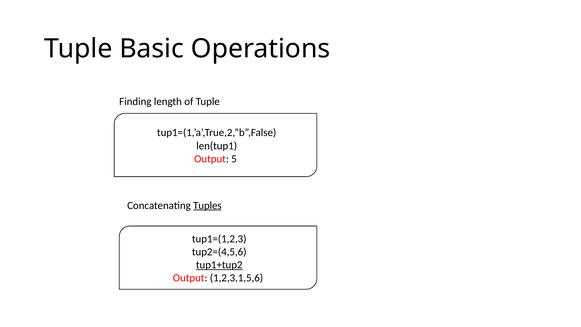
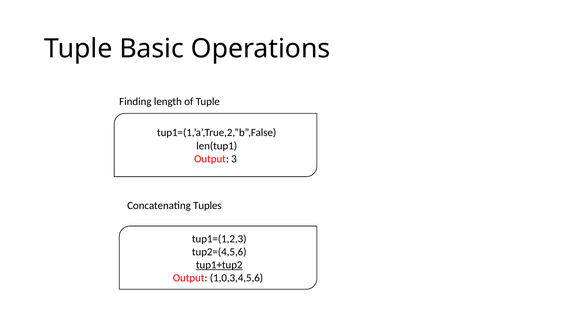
5: 5 -> 3 (234, 159)
Tuples underline: present -> none (207, 205)
1,2,3,1,5,6: 1,2,3,1,5,6 -> 1,0,3,4,5,6 (236, 278)
